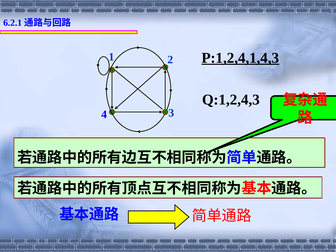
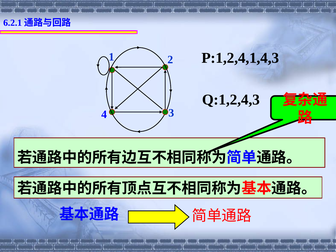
P:1,2,4,1,4,3 underline: present -> none (240, 58)
